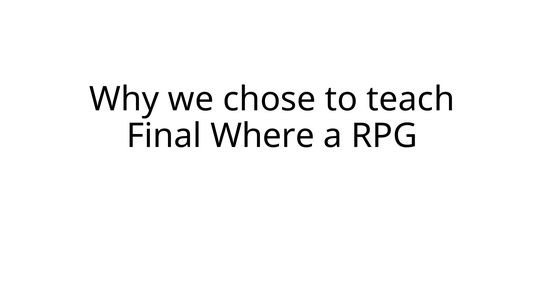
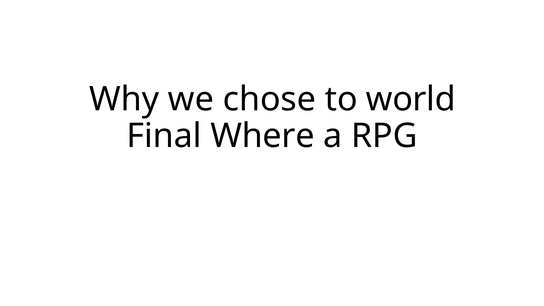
teach: teach -> world (411, 99)
